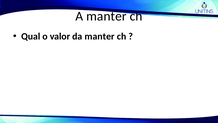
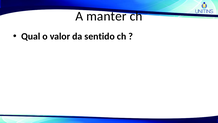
da manter: manter -> sentido (100, 36)
